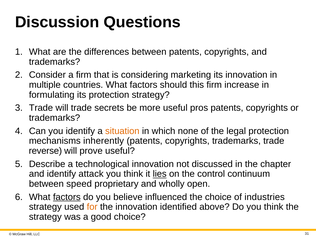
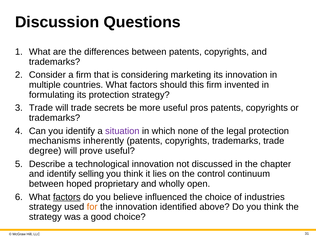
increase: increase -> invented (242, 85)
situation colour: orange -> purple (122, 131)
reverse: reverse -> degree (45, 151)
attack: attack -> selling (91, 174)
lies underline: present -> none (160, 174)
speed: speed -> hoped (79, 184)
